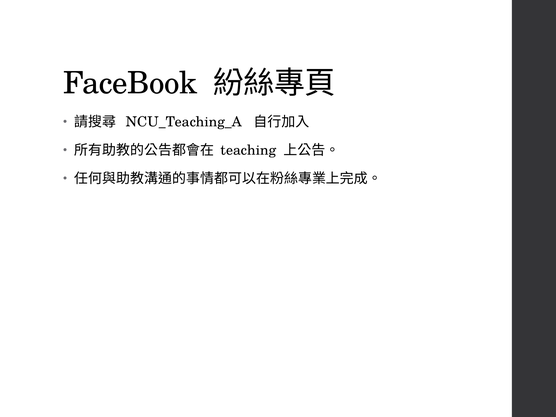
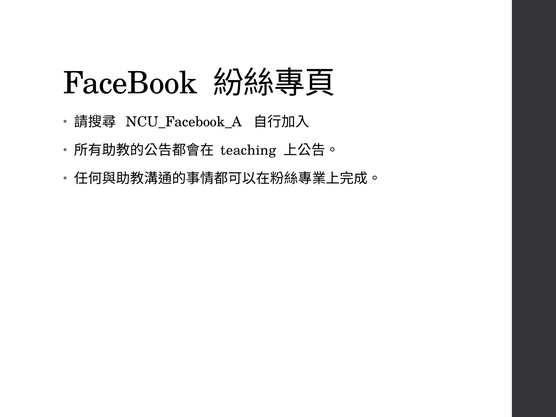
NCU_Teaching_A: NCU_Teaching_A -> NCU_Facebook_A (184, 122)
